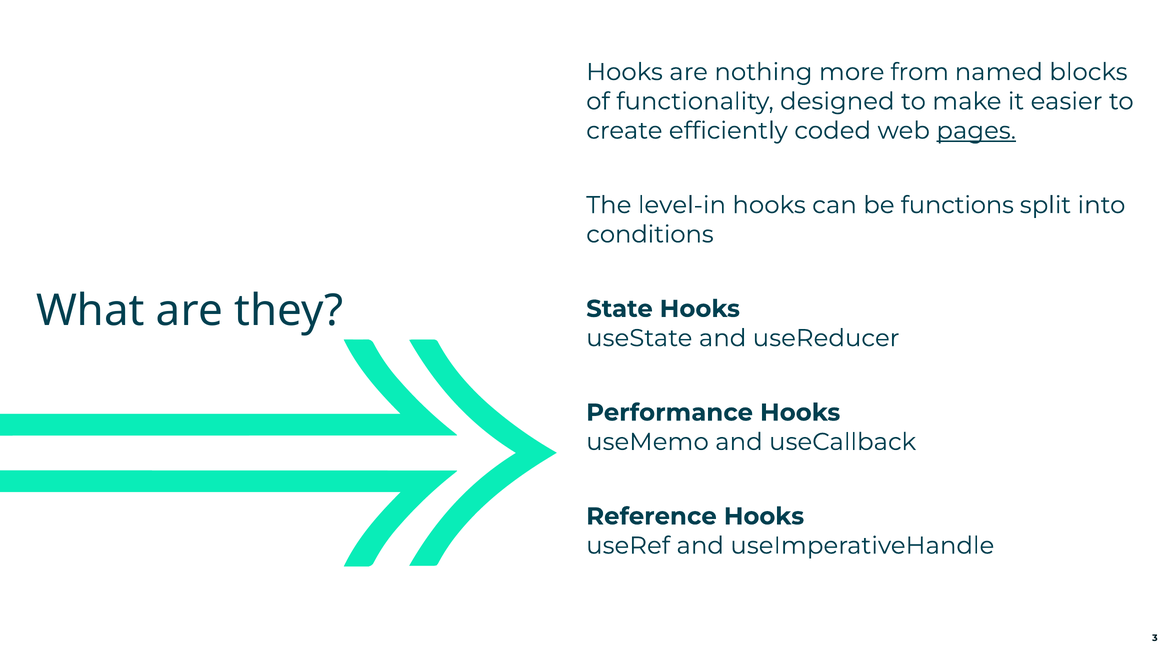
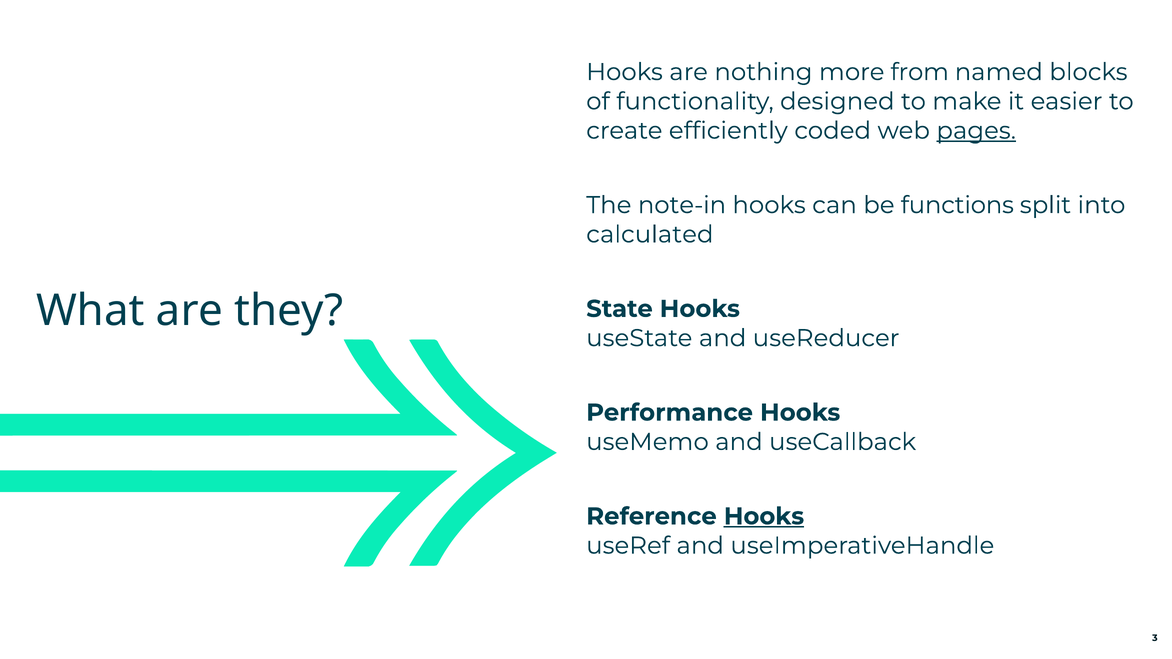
level-in: level-in -> note-in (682, 205)
conditions: conditions -> calculated (650, 234)
Hooks underline: none -> present (764, 517)
